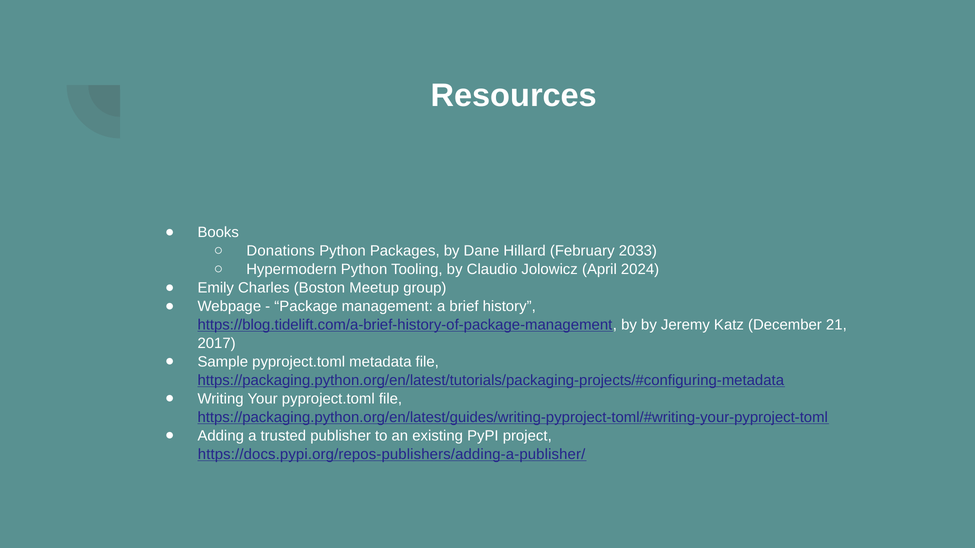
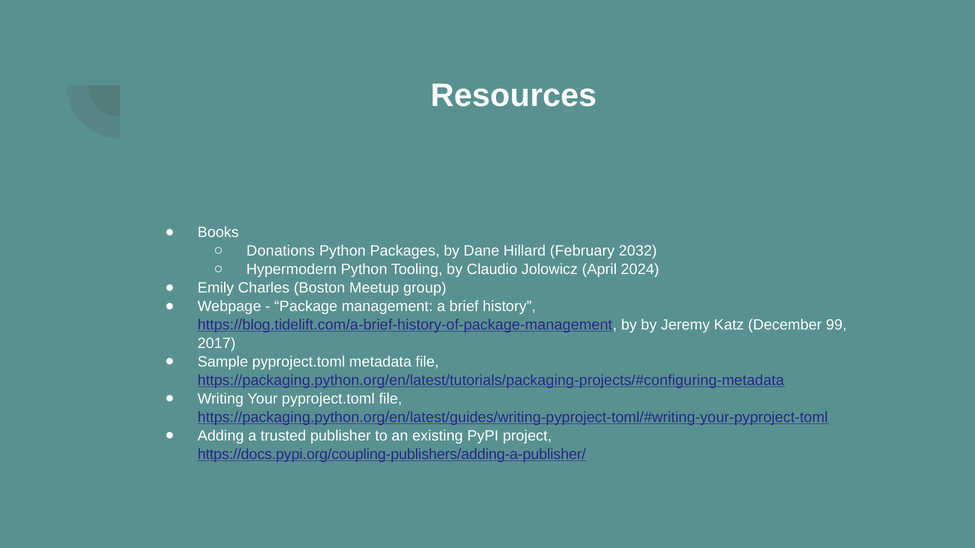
2033: 2033 -> 2032 (638, 251)
21: 21 -> 99 (836, 325)
https://docs.pypi.org/repos-publishers/adding-a-publisher/: https://docs.pypi.org/repos-publishers/adding-a-publisher/ -> https://docs.pypi.org/coupling-publishers/adding-a-publisher/ (392, 455)
